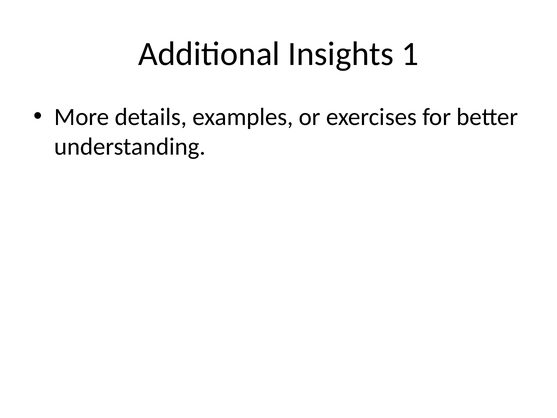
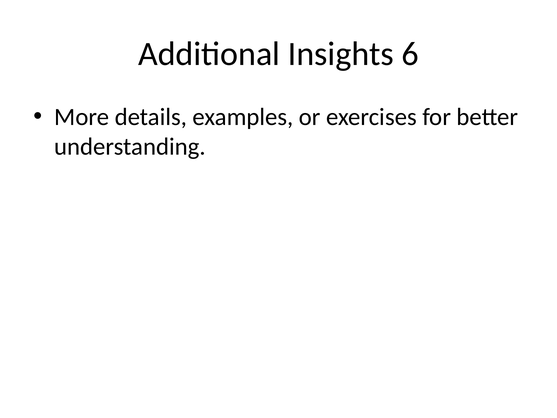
1: 1 -> 6 (410, 54)
